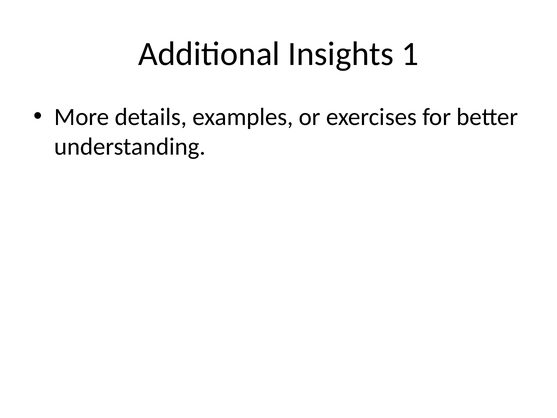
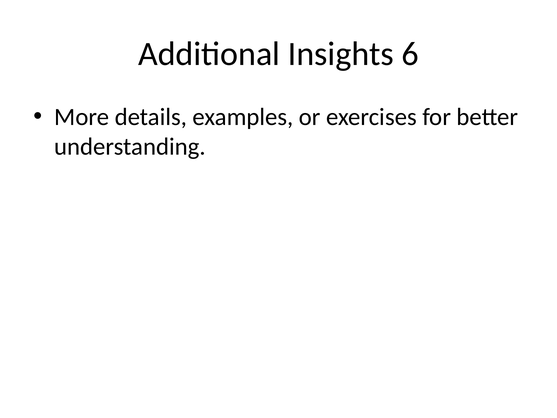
1: 1 -> 6 (410, 54)
